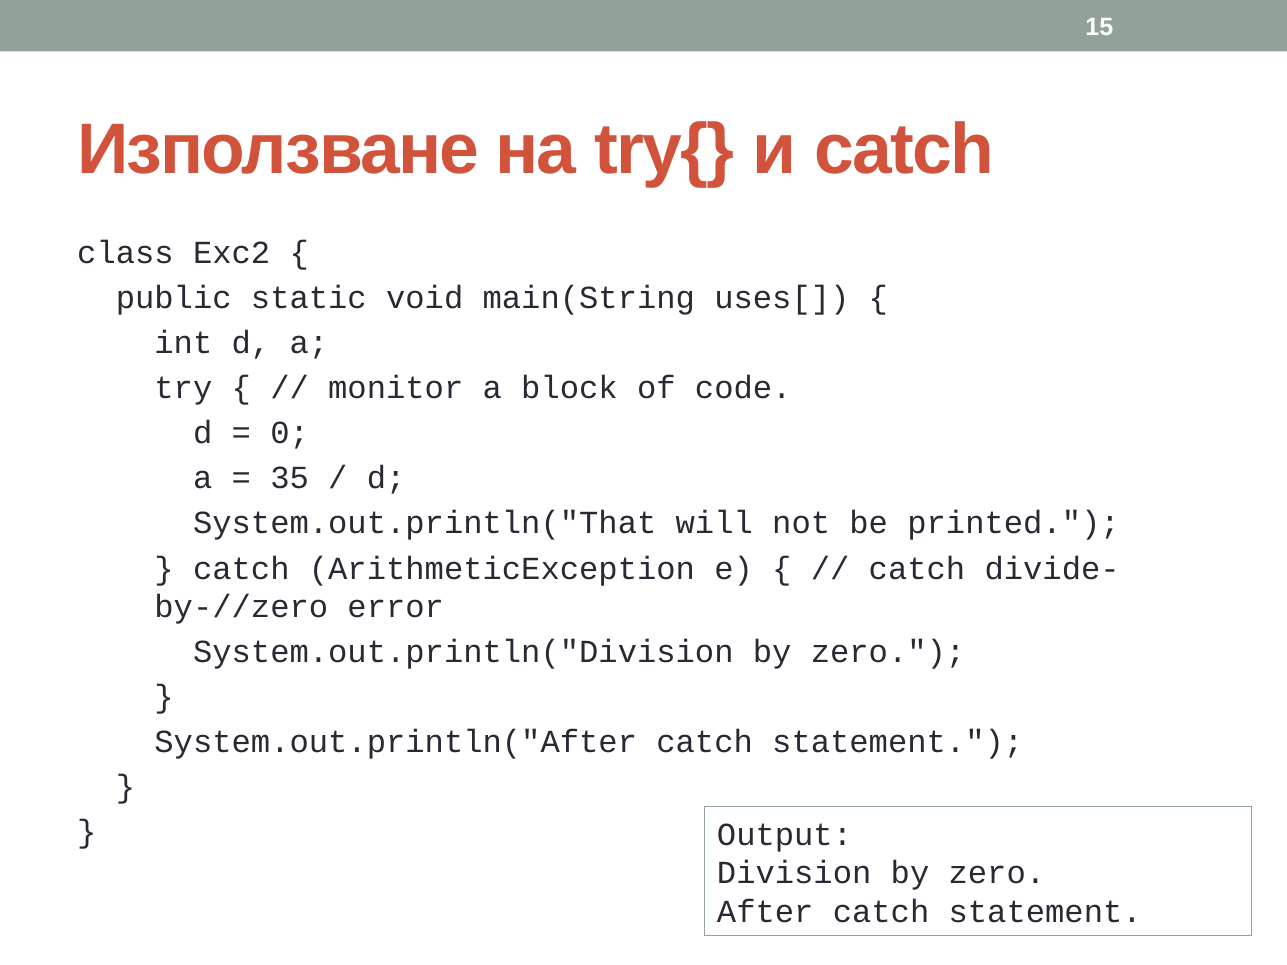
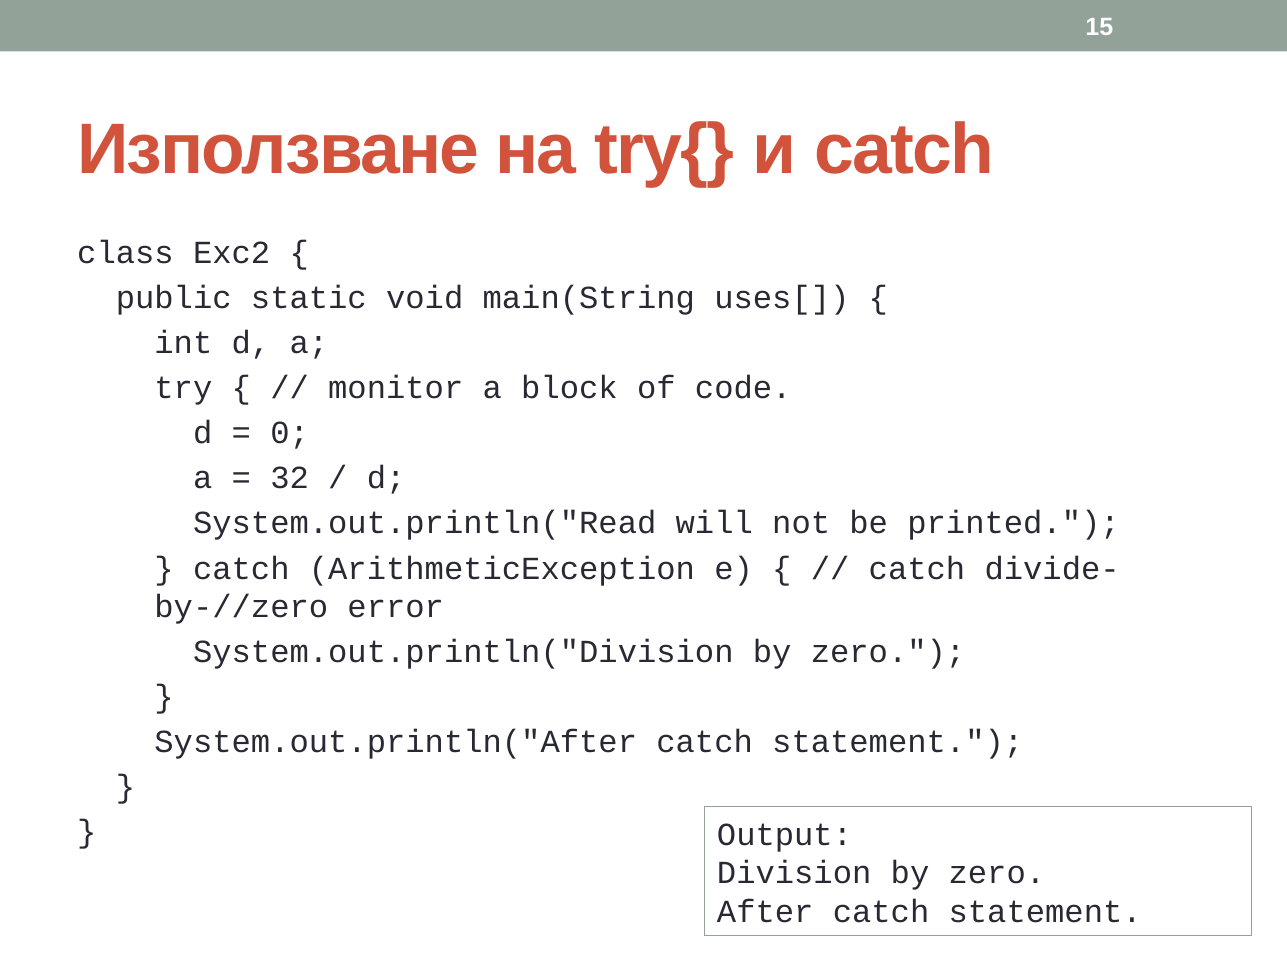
35: 35 -> 32 (290, 478)
System.out.println("That: System.out.println("That -> System.out.println("Read (425, 523)
